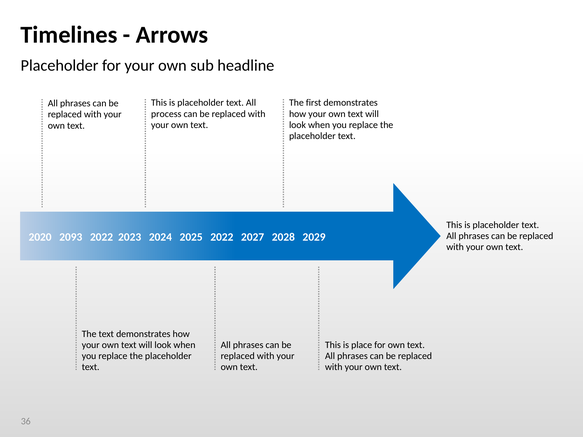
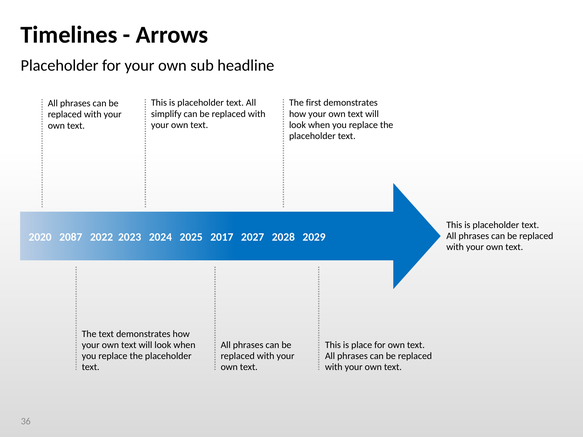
process: process -> simplify (166, 114)
2093: 2093 -> 2087 (71, 237)
2025 2022: 2022 -> 2017 (222, 237)
